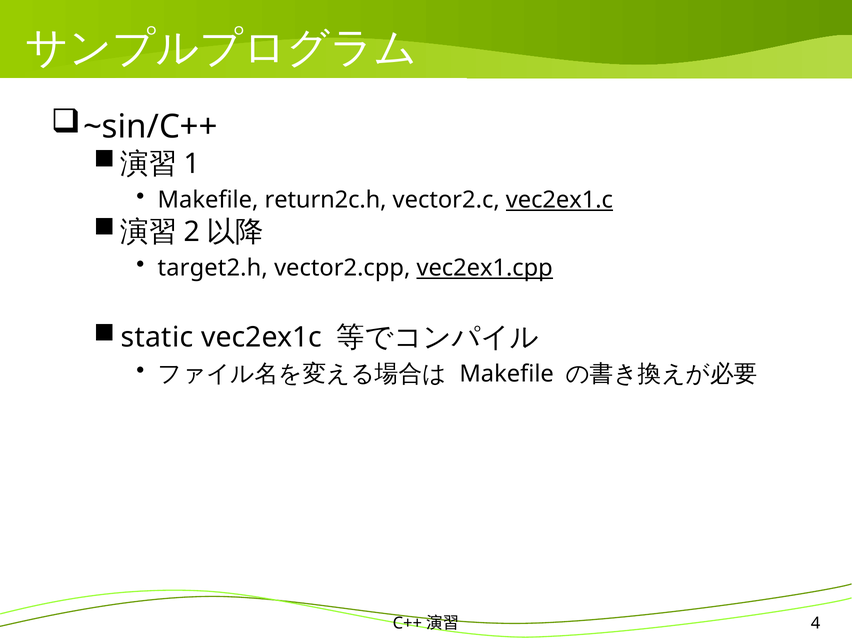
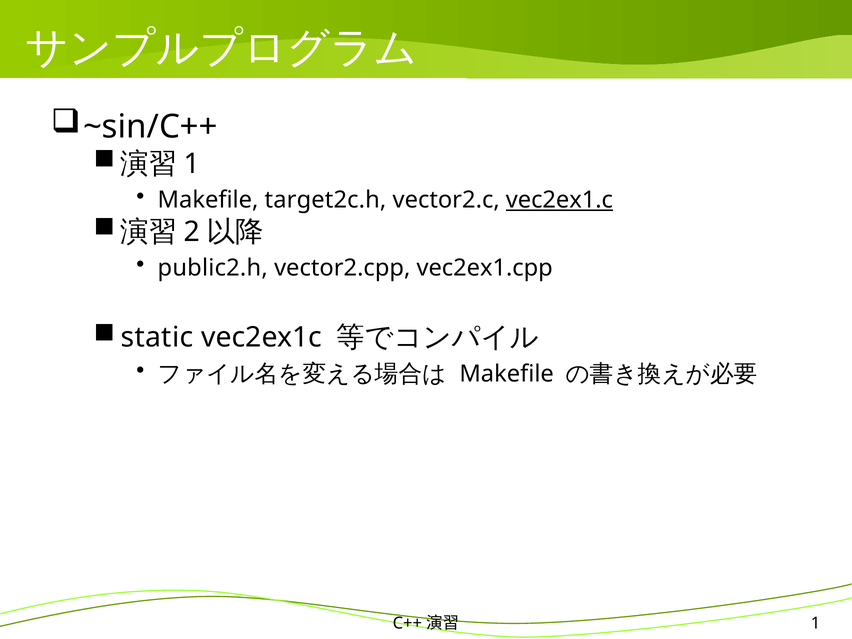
return2c.h: return2c.h -> target2c.h (325, 200)
target2.h: target2.h -> public2.h (213, 268)
vec2ex1.cpp underline: present -> none (485, 268)
4: 4 -> 1 (816, 623)
